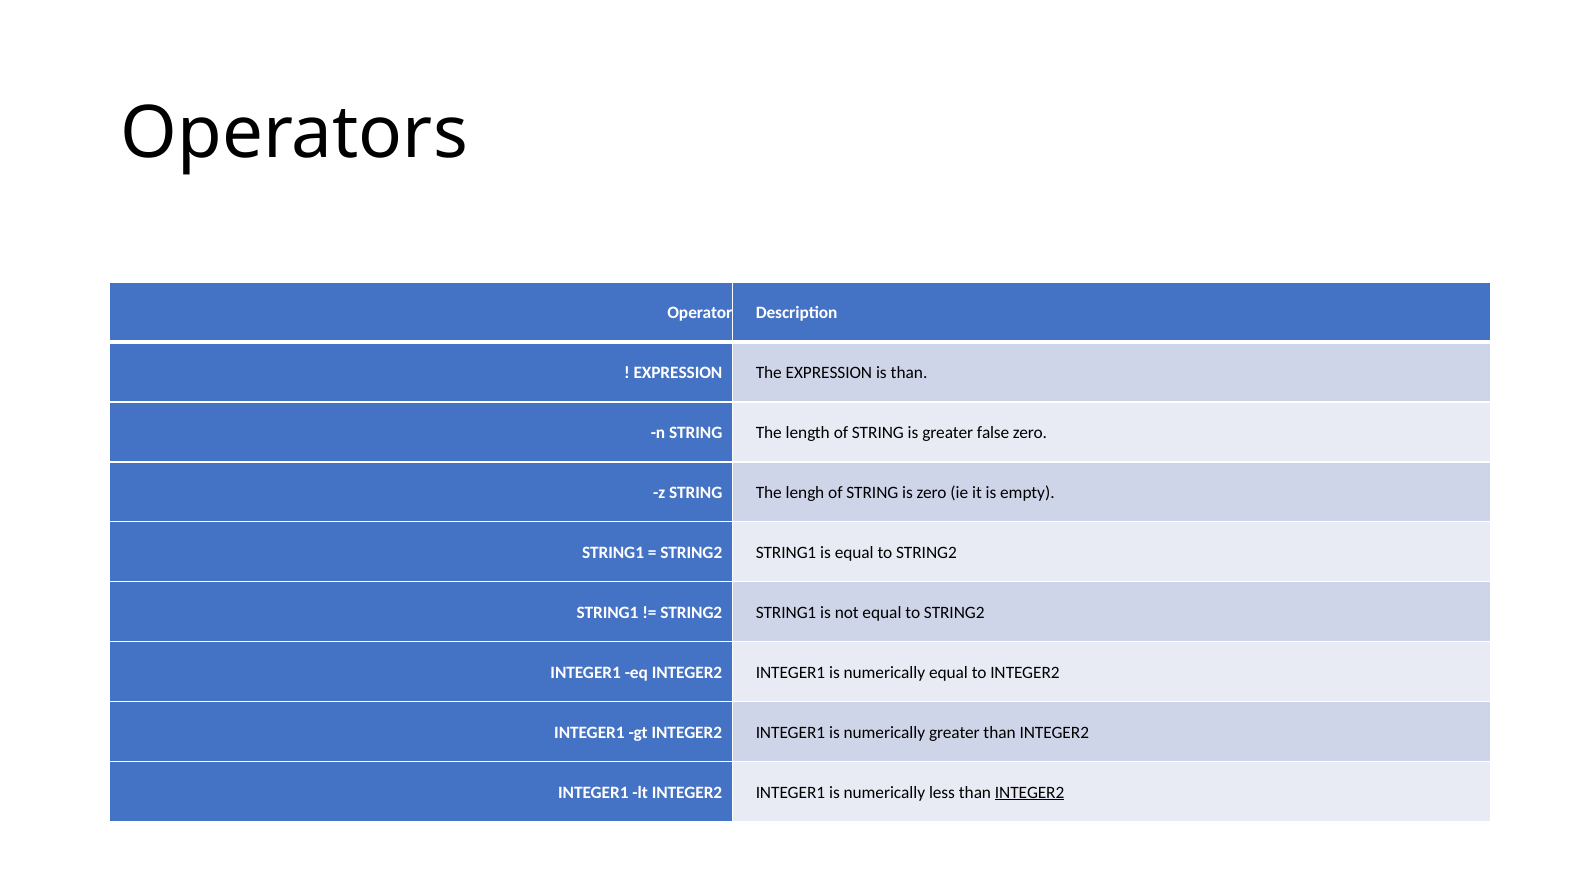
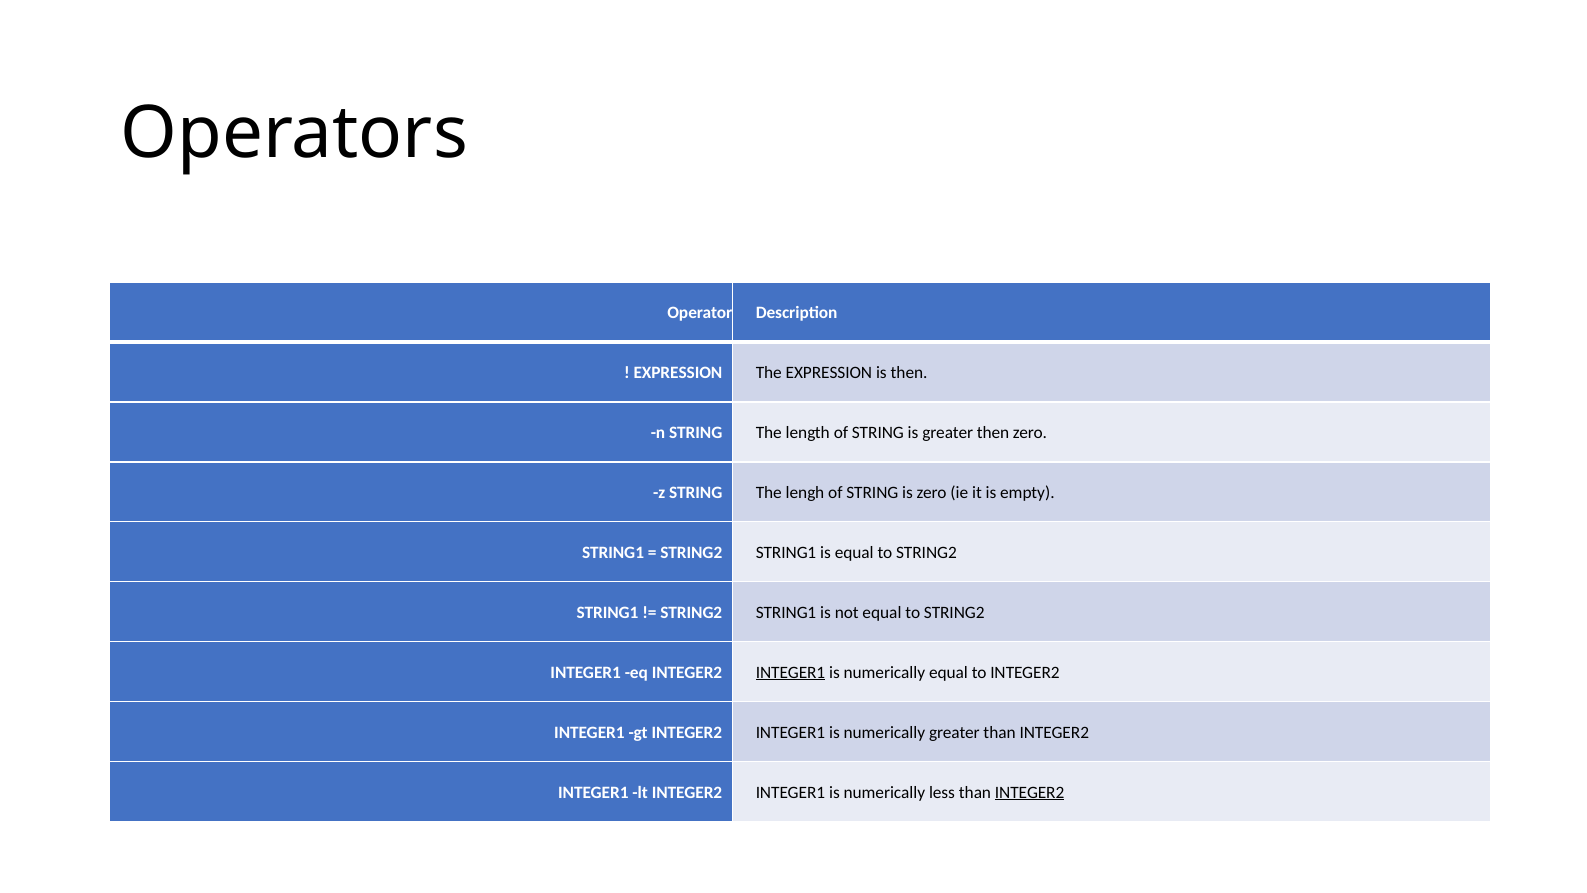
is than: than -> then (909, 373)
greater false: false -> then (993, 433)
INTEGER1 underline: none -> present (791, 672)
